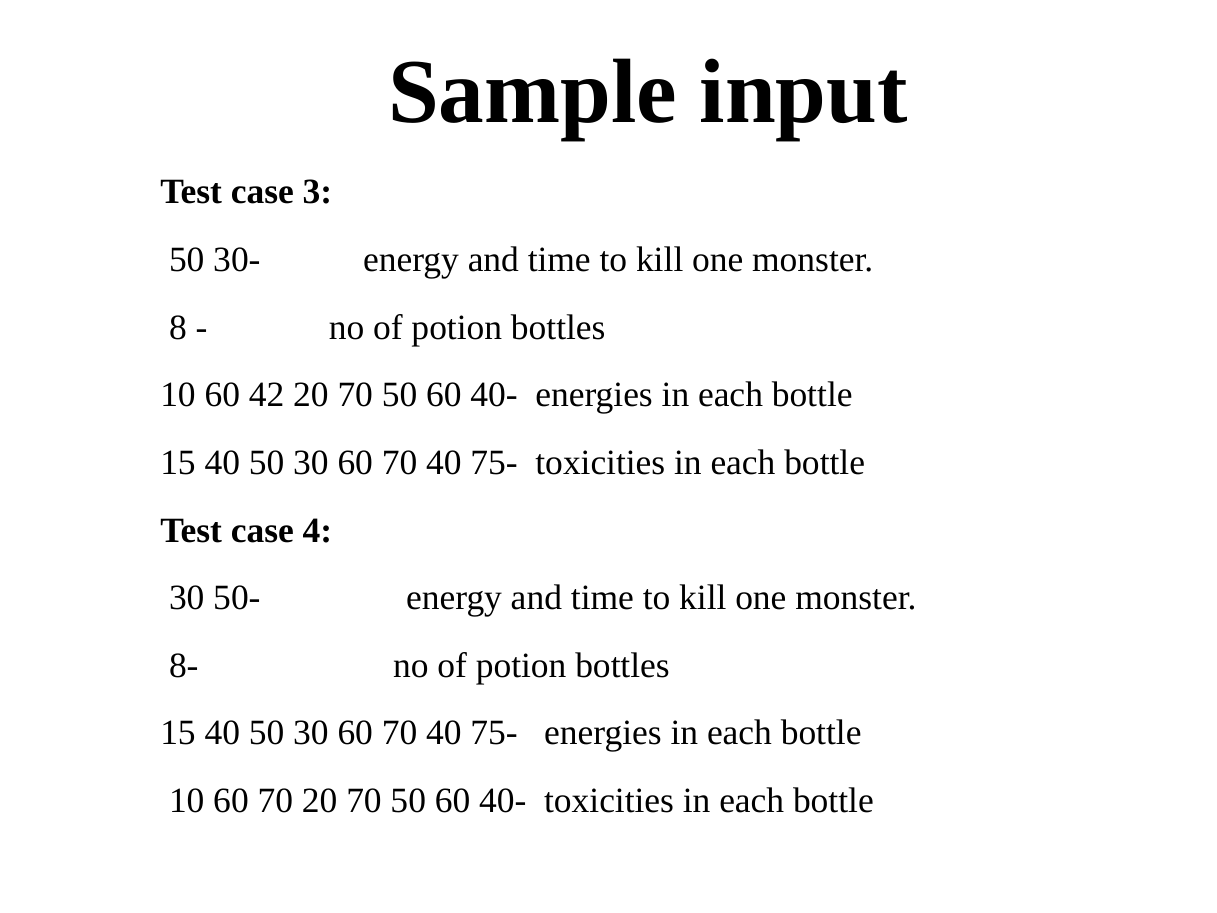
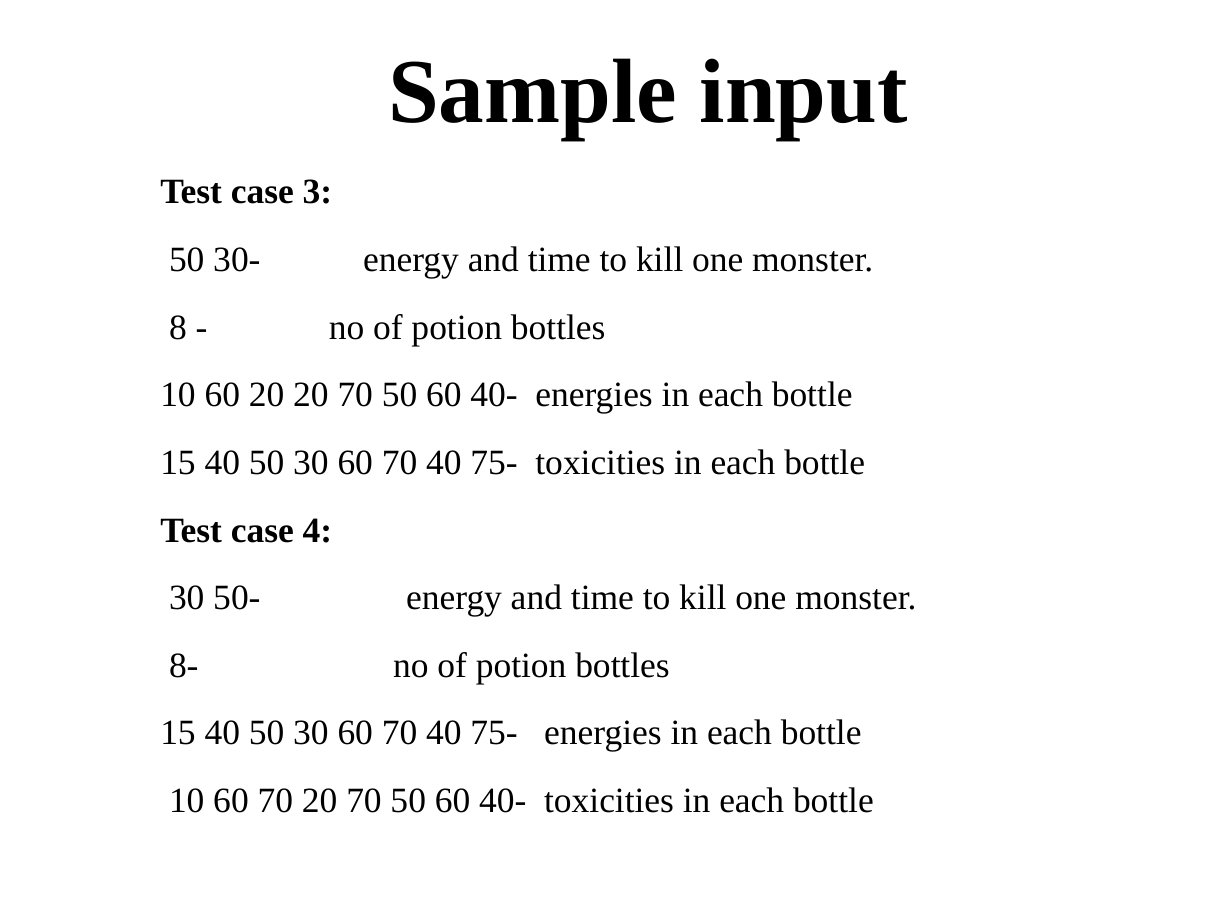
60 42: 42 -> 20 (267, 395)
